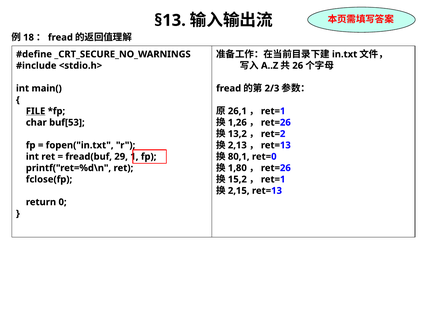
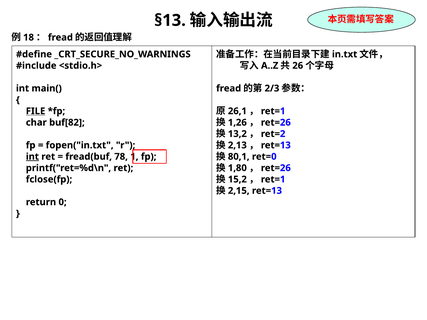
buf[53: buf[53 -> buf[82 (67, 123)
int underline: none -> present (32, 157)
29: 29 -> 78 (121, 157)
